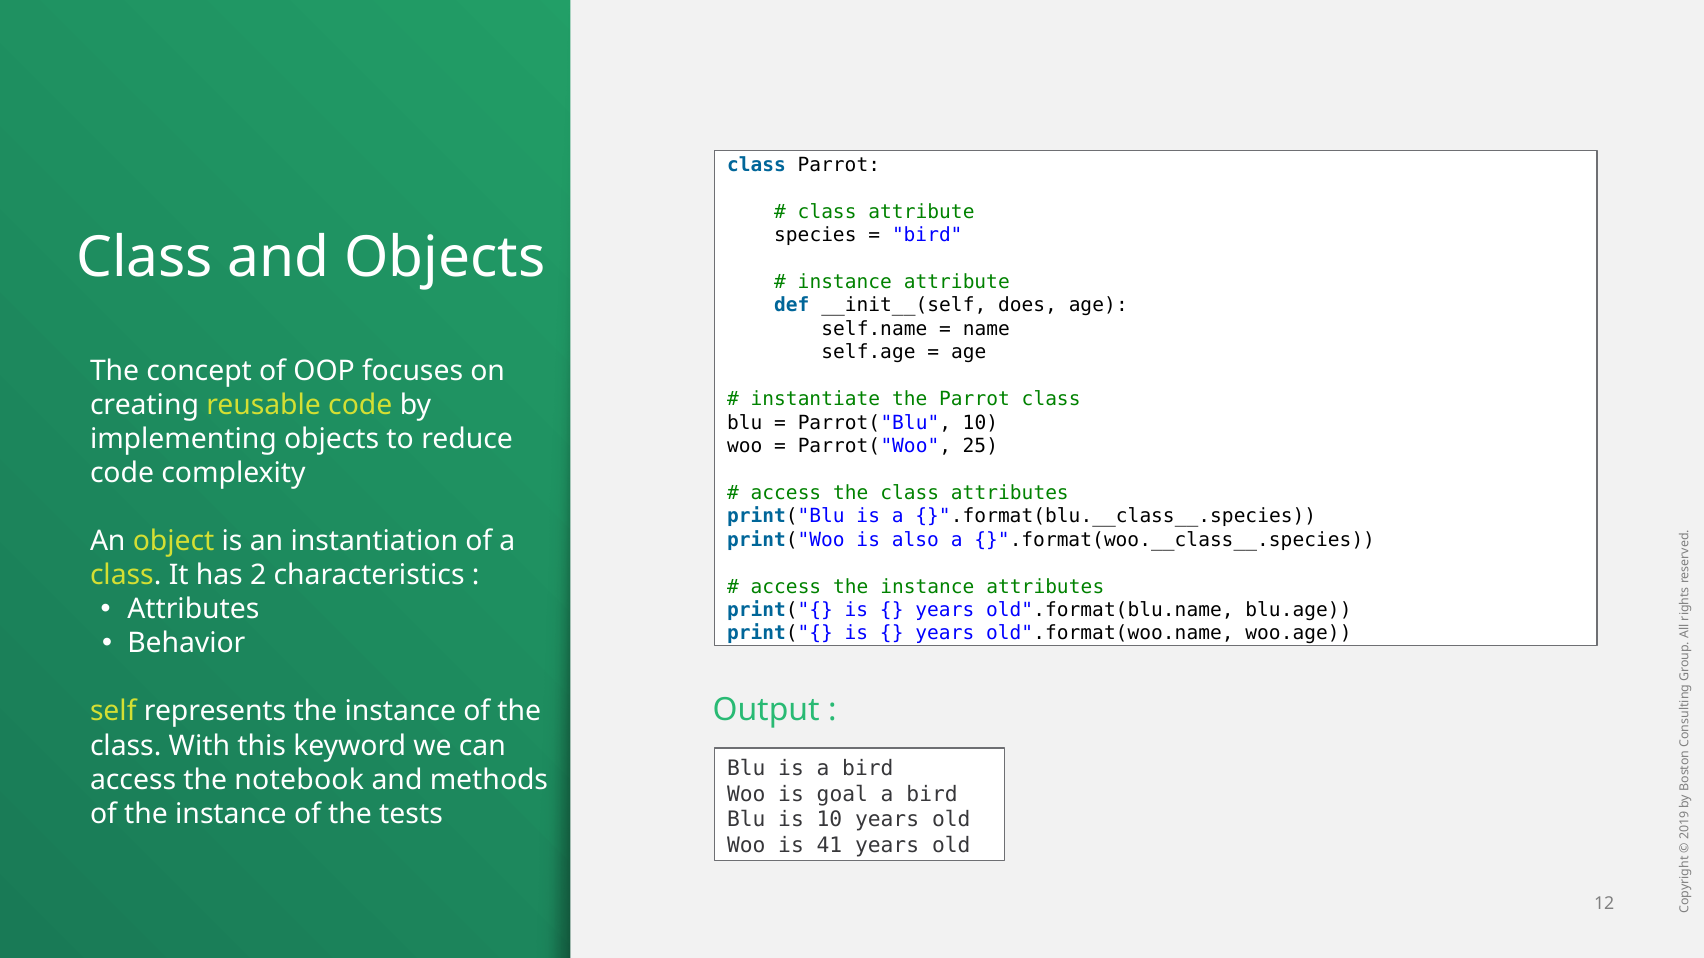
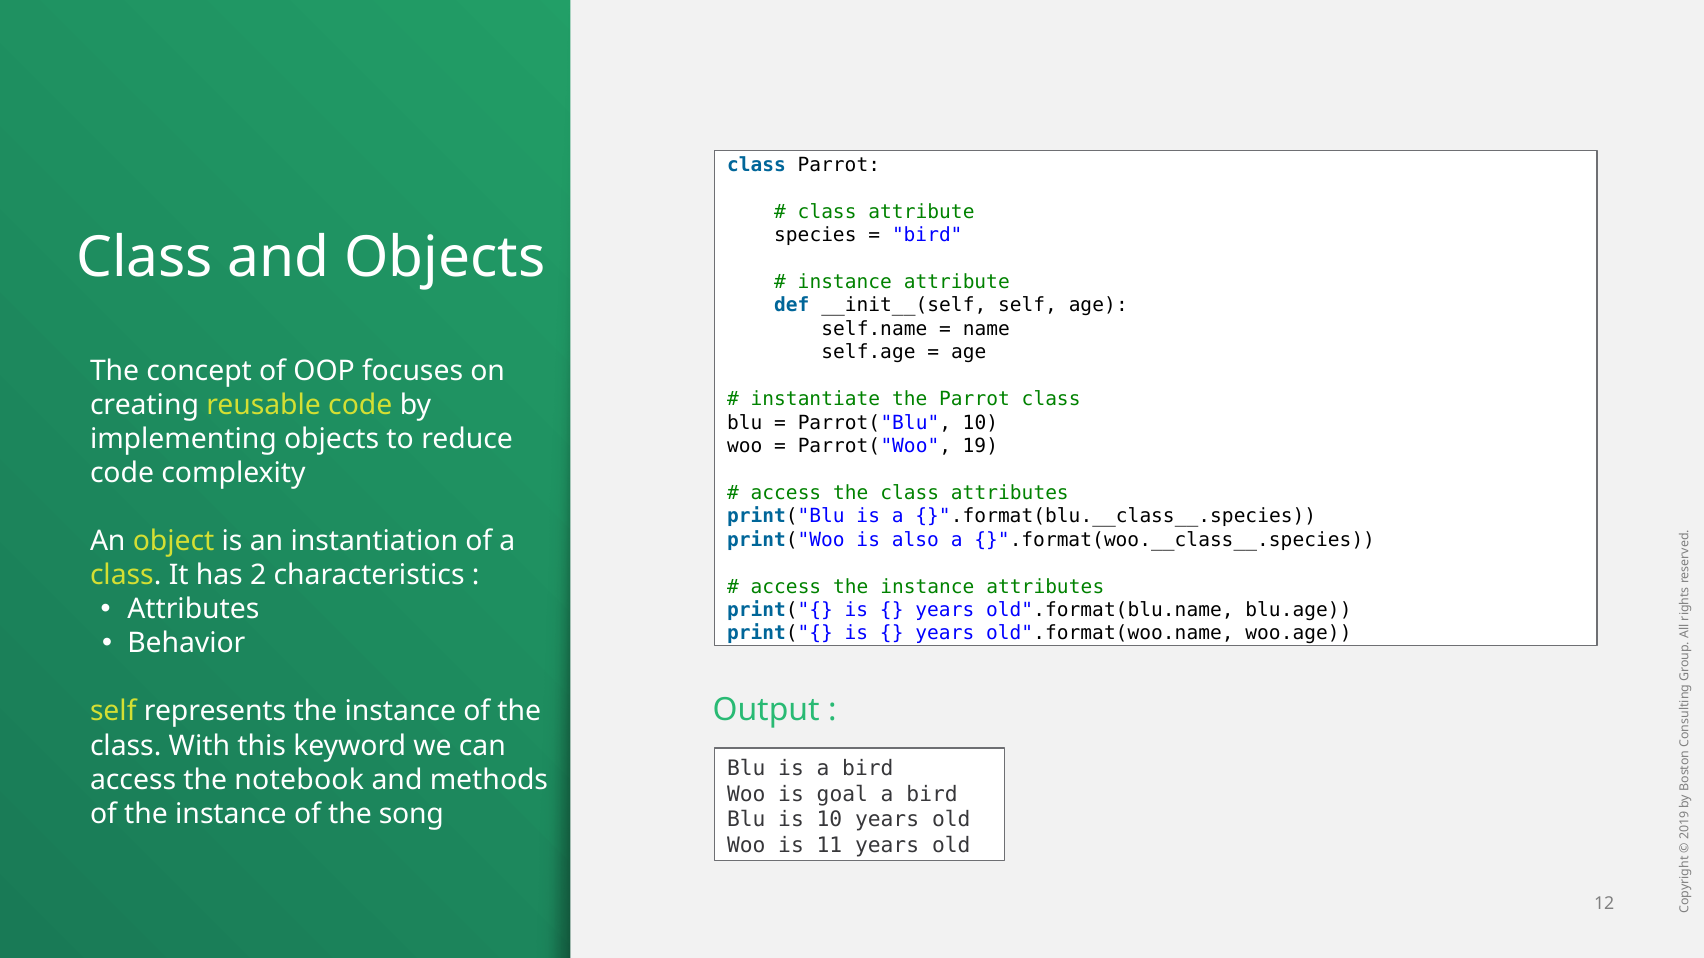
__init__(self does: does -> self (1028, 306)
25: 25 -> 19 (980, 446)
tests: tests -> song (411, 814)
41: 41 -> 11 (830, 846)
